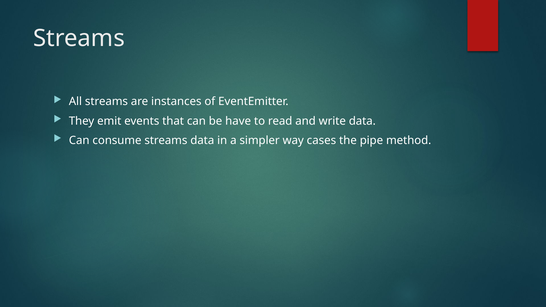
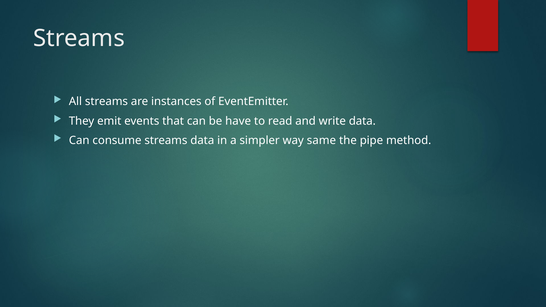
cases: cases -> same (321, 140)
